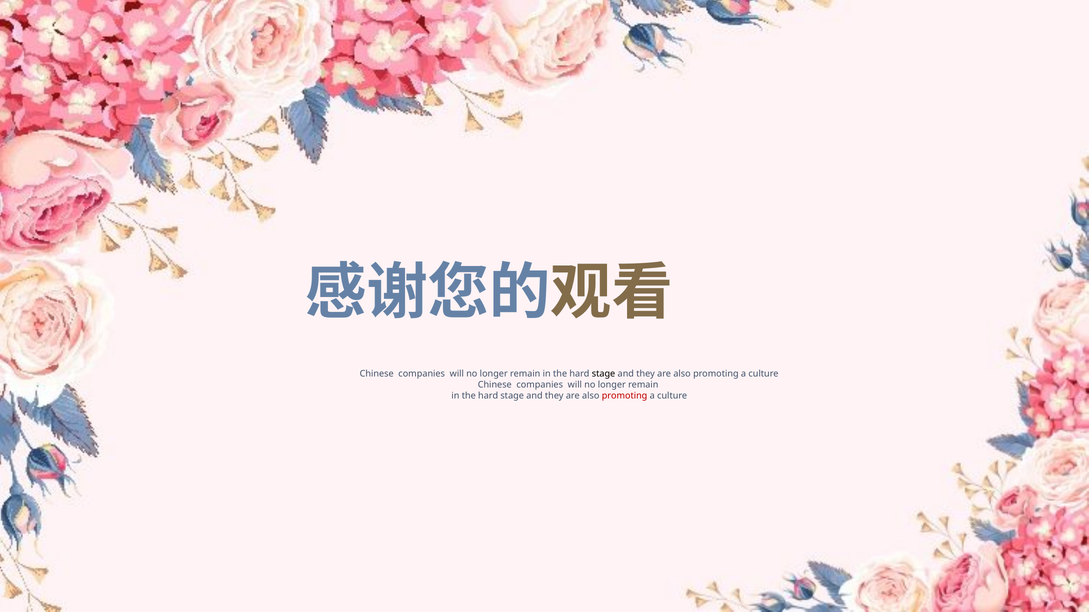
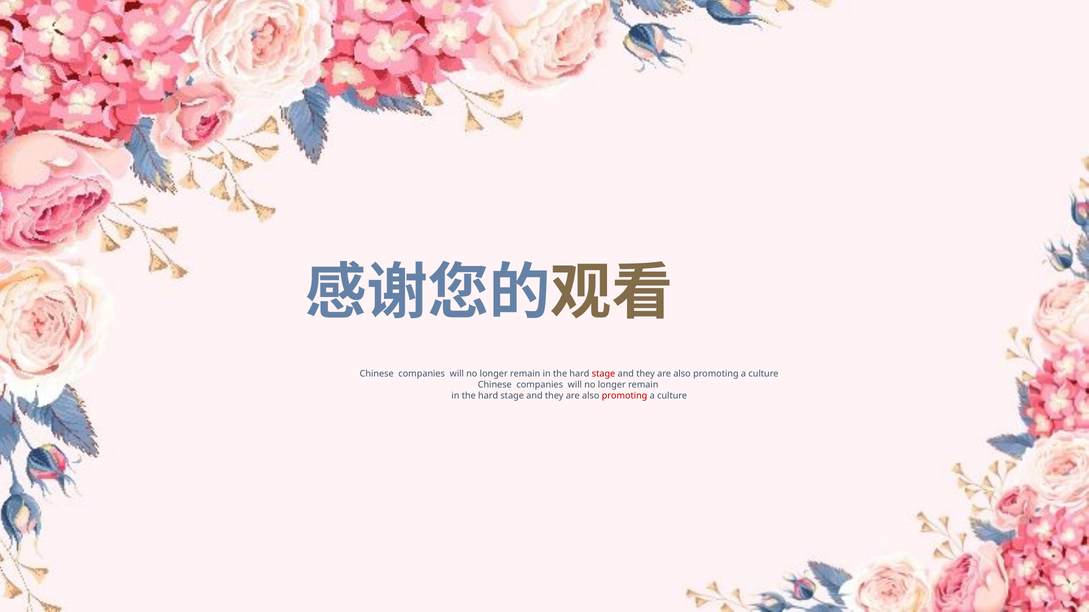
stage colour: black -> red (604, 374)
